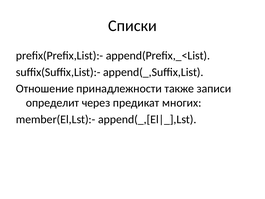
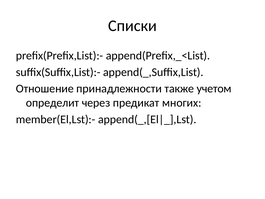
записи: записи -> учетом (214, 89)
